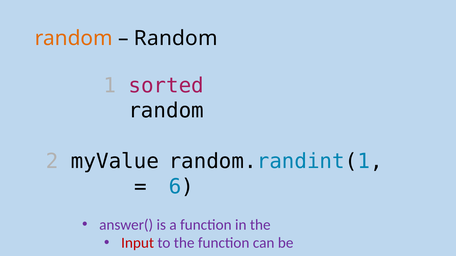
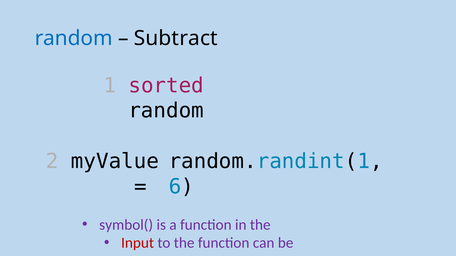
random colour: orange -> blue (74, 38)
Random: Random -> Subtract (176, 38)
answer(: answer( -> symbol( (126, 225)
